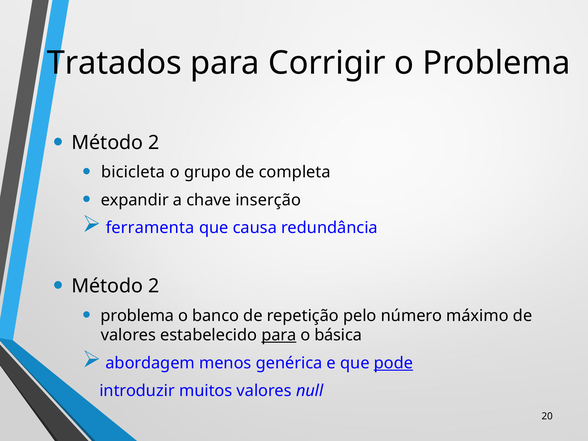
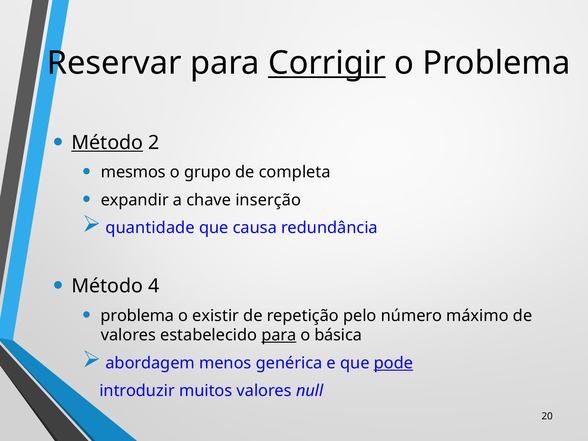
Tratados: Tratados -> Reservar (114, 63)
Corrigir underline: none -> present (327, 63)
Método underline: none -> present (107, 143)
bicicleta: bicicleta -> mesmos (133, 172)
ferramenta: ferramenta -> quantidade (150, 228)
2: 2 -> 4 (154, 286)
banco: banco -> existir (216, 316)
